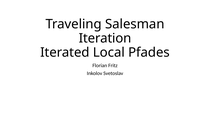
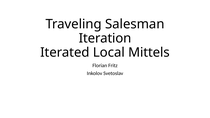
Pfades: Pfades -> Mittels (149, 52)
